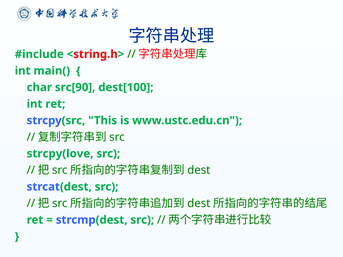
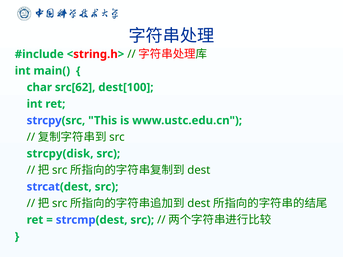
src[90: src[90 -> src[62 (75, 87)
strcpy(love: strcpy(love -> strcpy(disk (60, 154)
